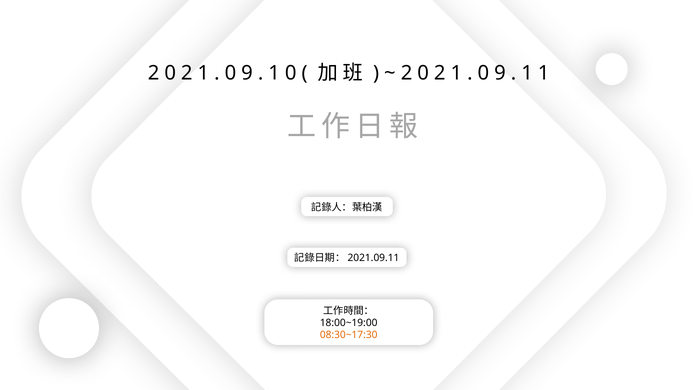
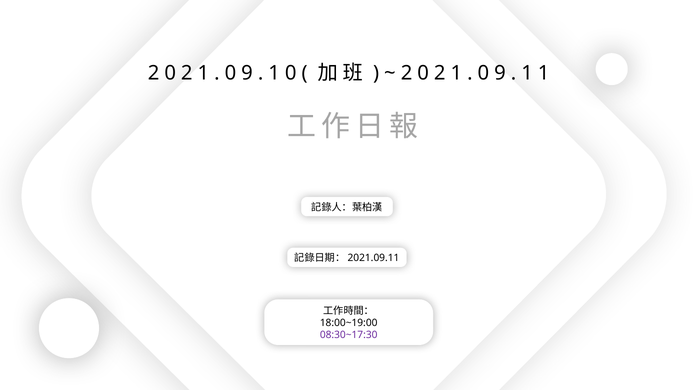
08:30~17:30 colour: orange -> purple (349, 335)
